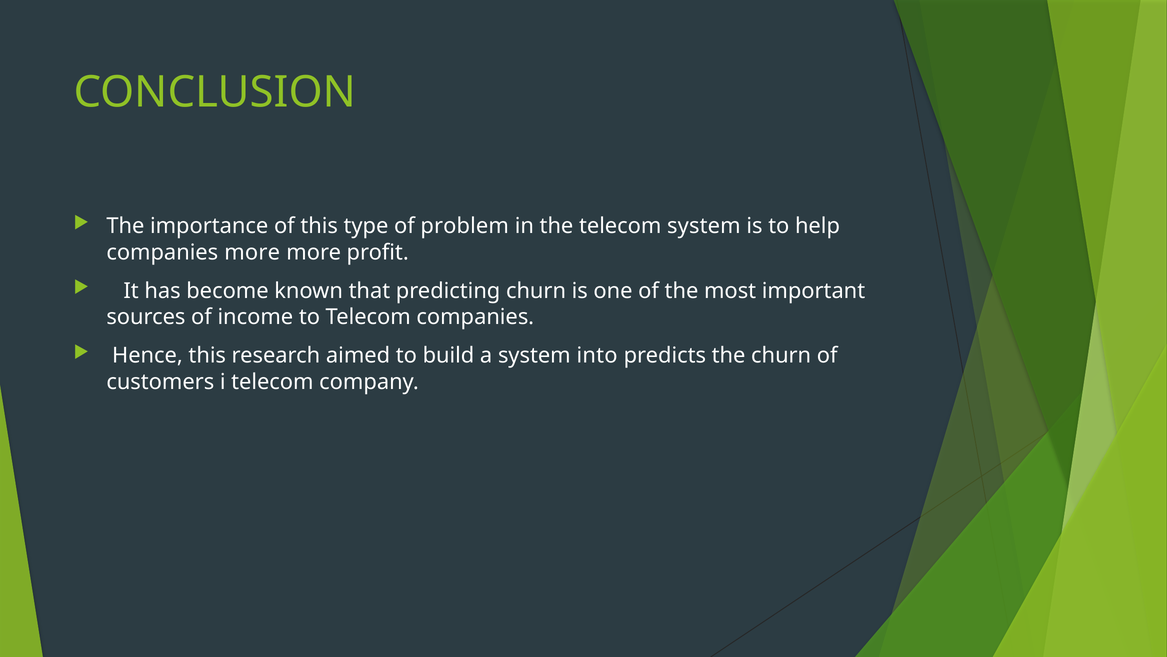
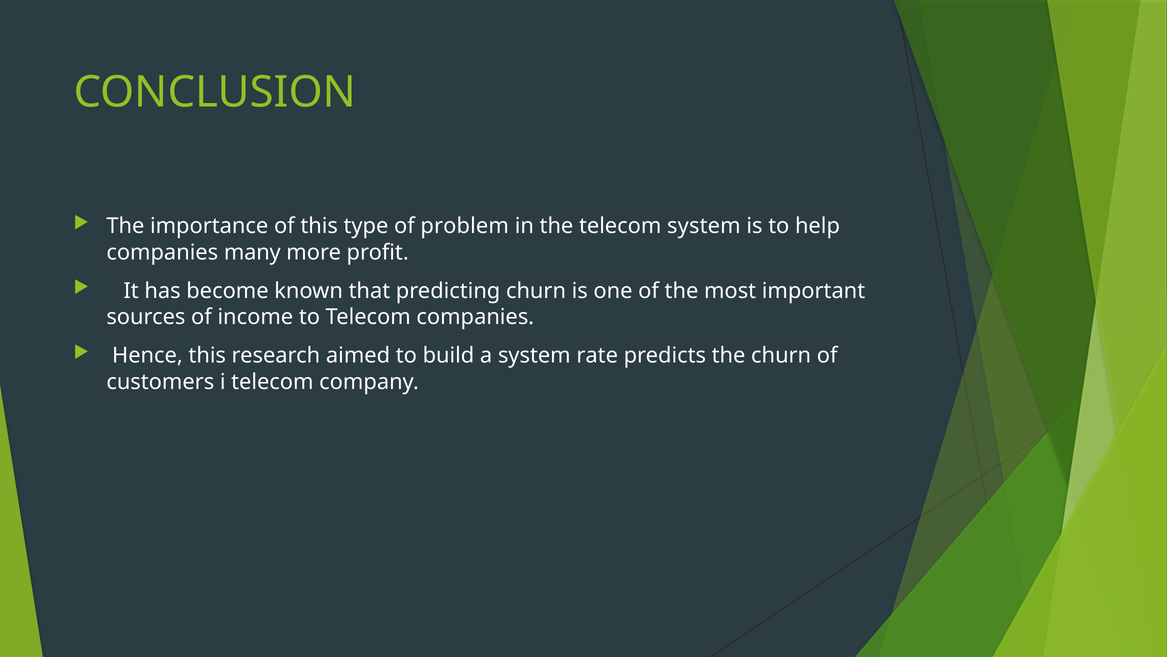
companies more: more -> many (252, 252)
into: into -> rate (597, 355)
